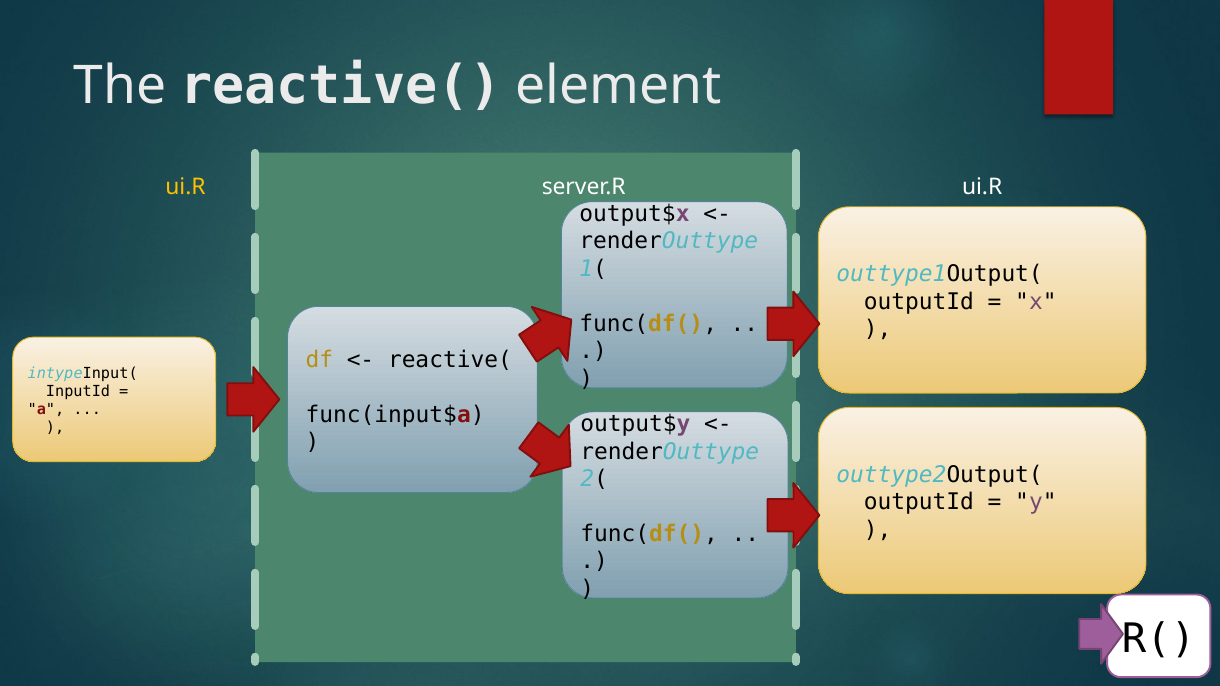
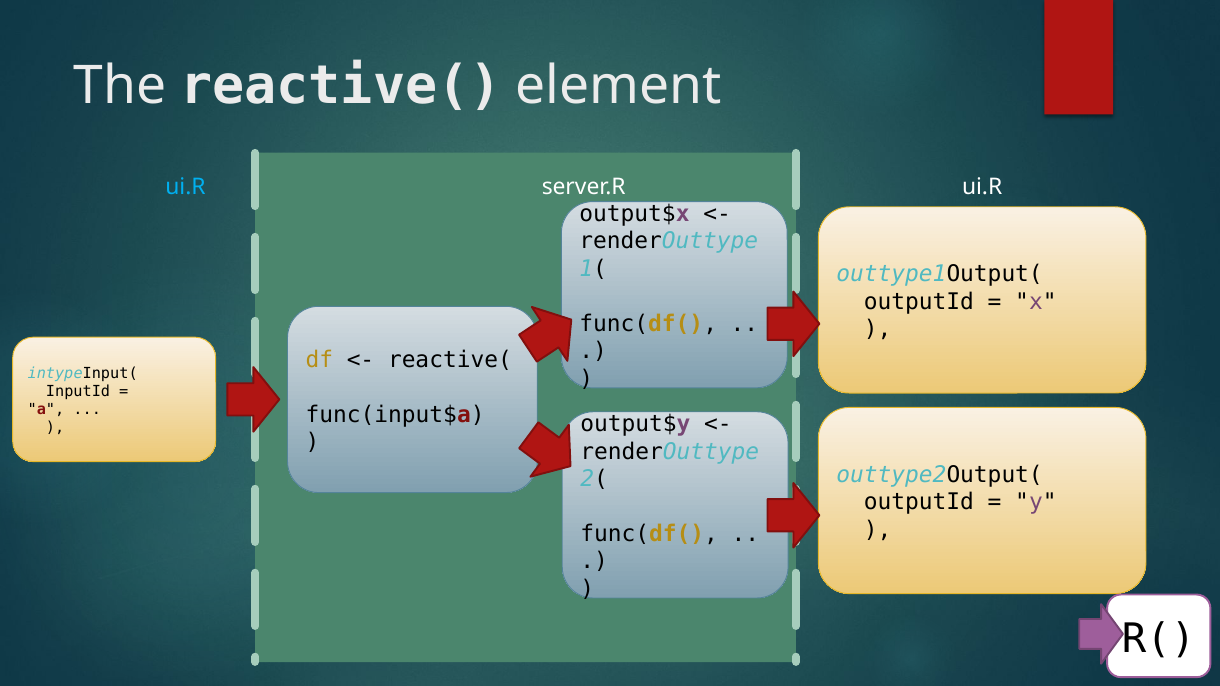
ui.R colour: yellow -> light blue (186, 187)
